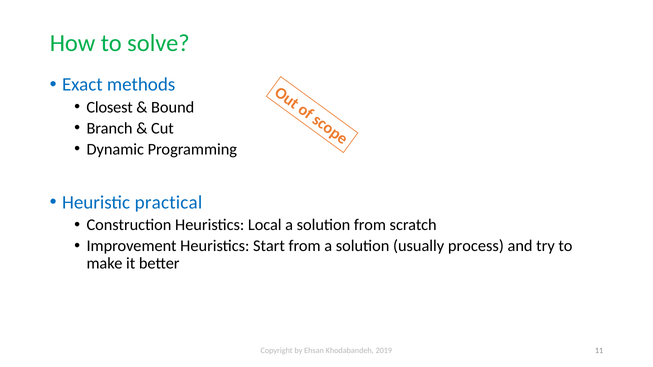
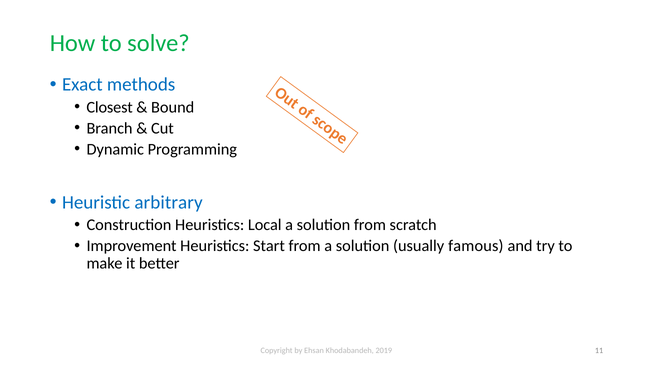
practical: practical -> arbitrary (169, 203)
process: process -> famous (476, 246)
